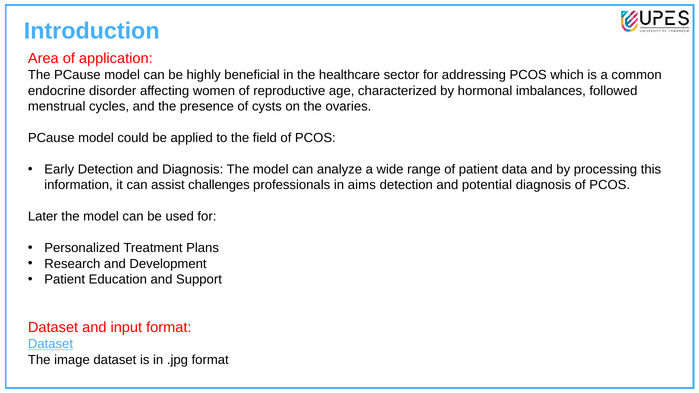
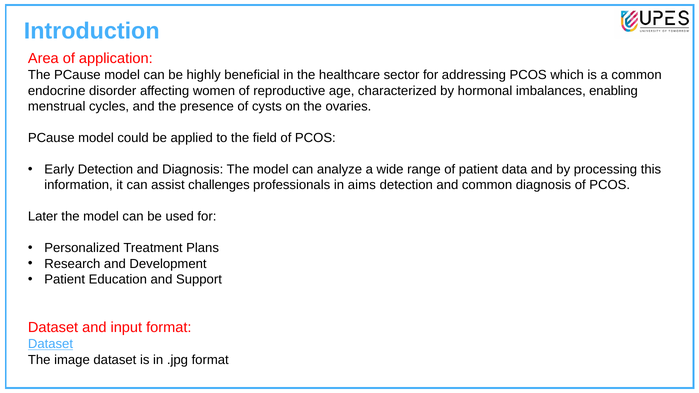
followed: followed -> enabling (614, 91)
and potential: potential -> common (487, 185)
